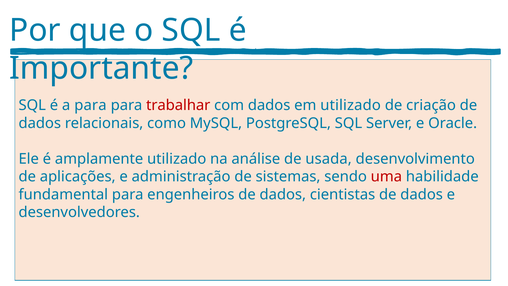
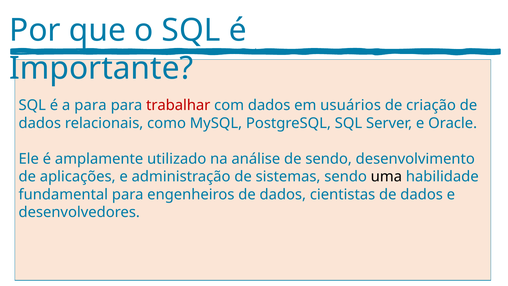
em utilizado: utilizado -> usuários (351, 105)
de usada: usada -> sendo (329, 159)
uma colour: red -> black (386, 177)
